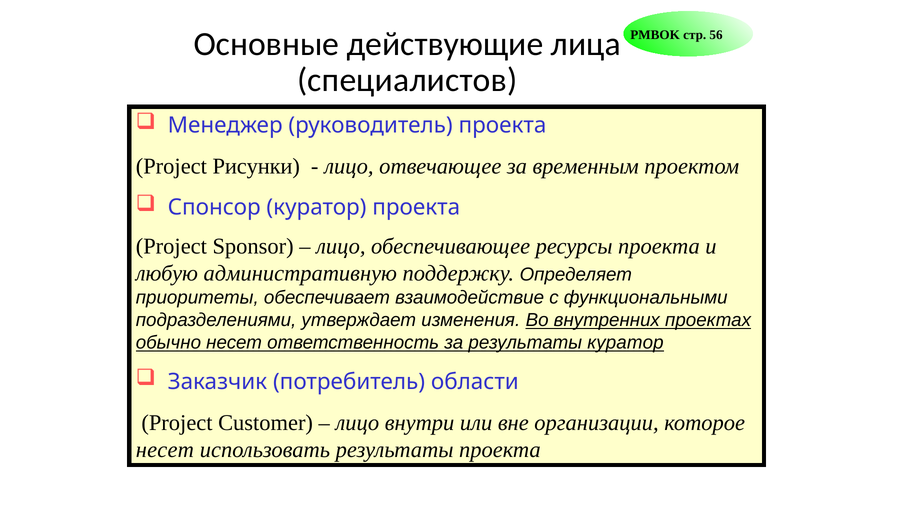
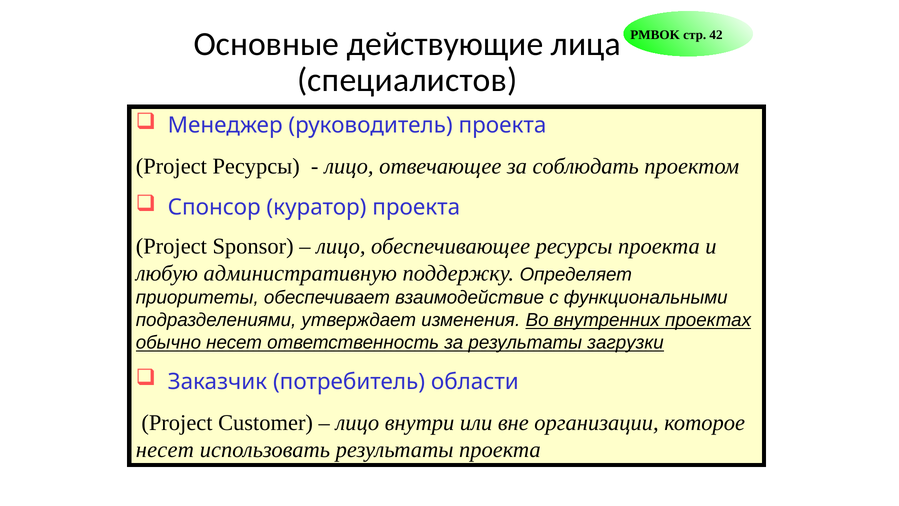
56: 56 -> 42 (716, 35)
Project Рисунки: Рисунки -> Ресурсы (256, 166)
временным: временным -> соблюдать (586, 166)
результаты куратор: куратор -> загрузки (626, 342)
